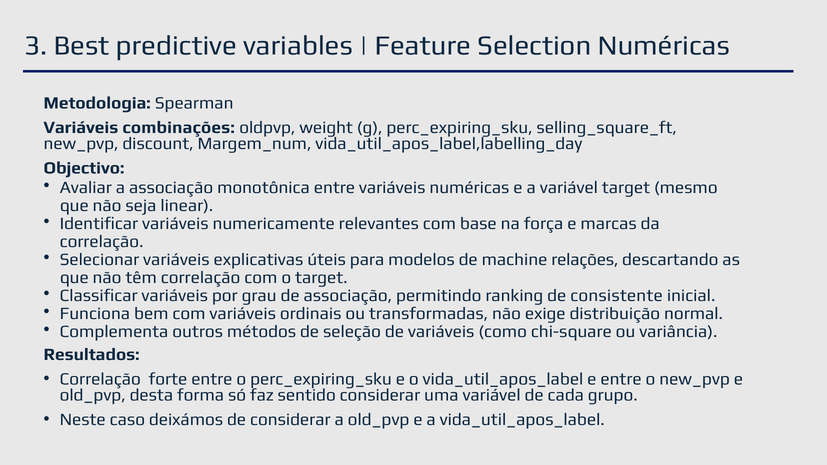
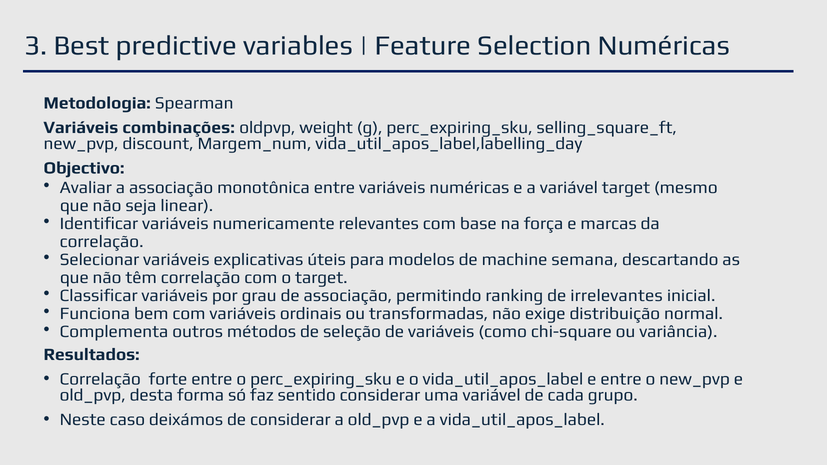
relações: relações -> semana (585, 260)
consistente: consistente -> irrelevantes (617, 296)
